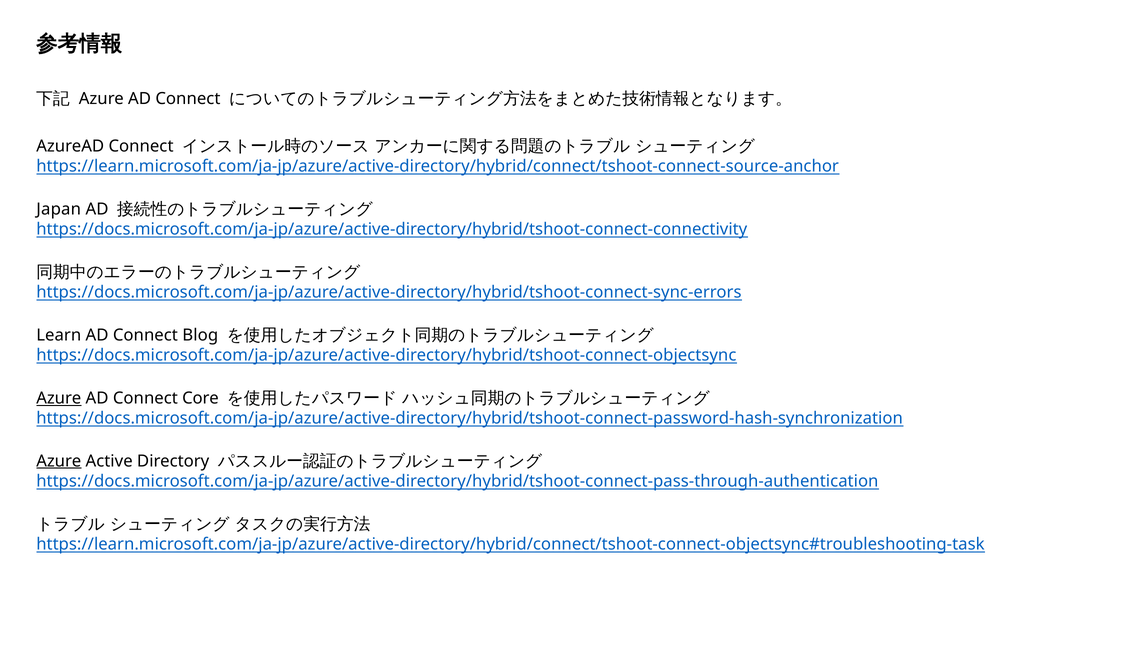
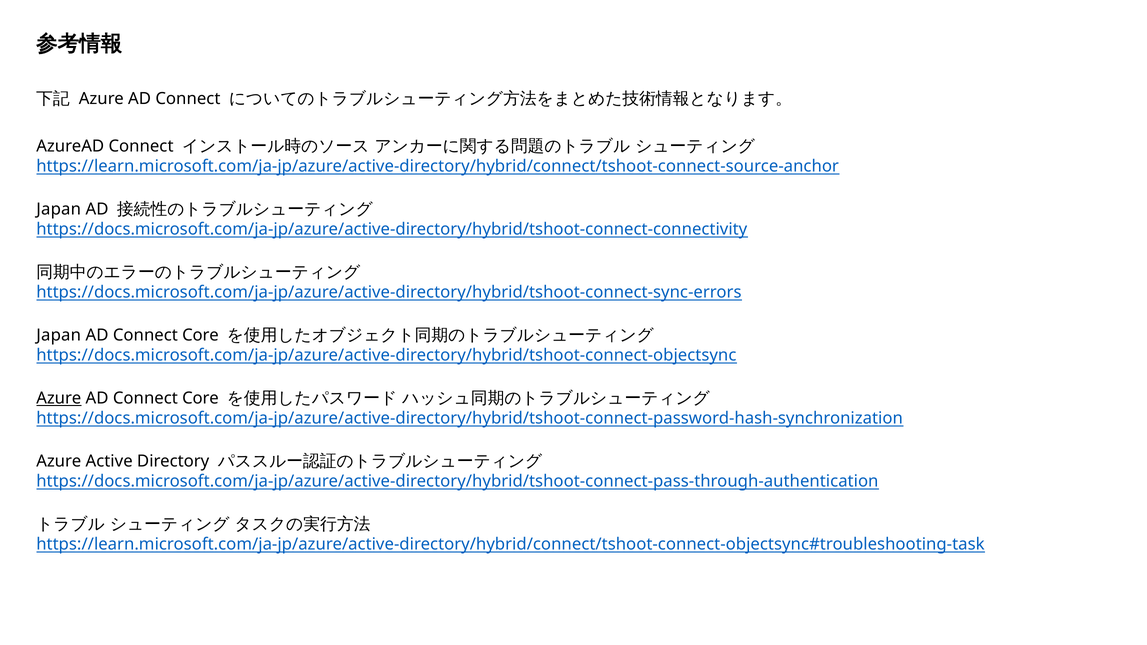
Learn: Learn -> Japan (59, 335)
Blog: Blog -> Core (200, 335)
Azure underline: present -> none (59, 461)
